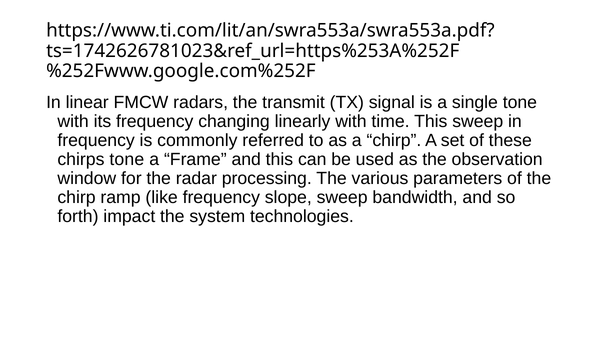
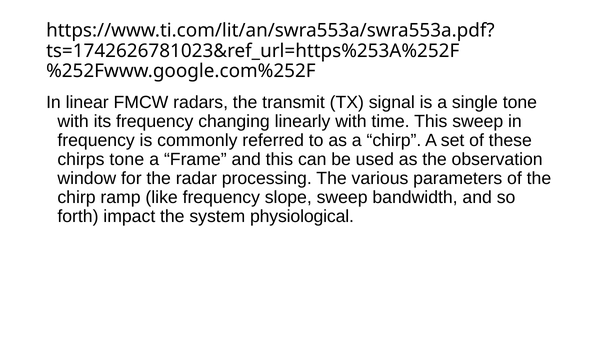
technologies: technologies -> physiological (302, 217)
